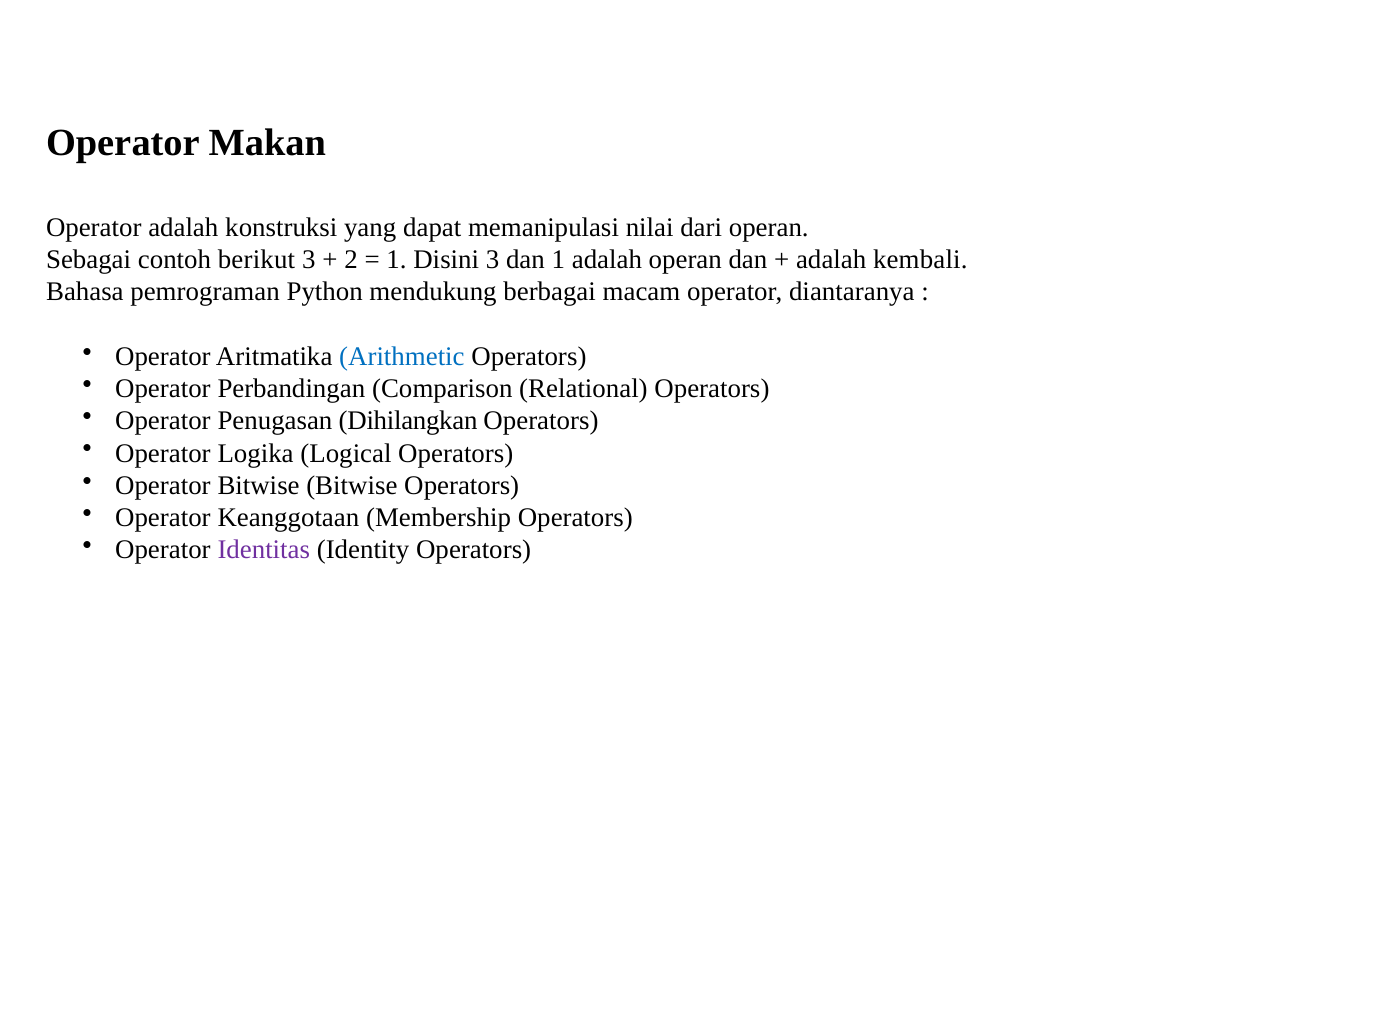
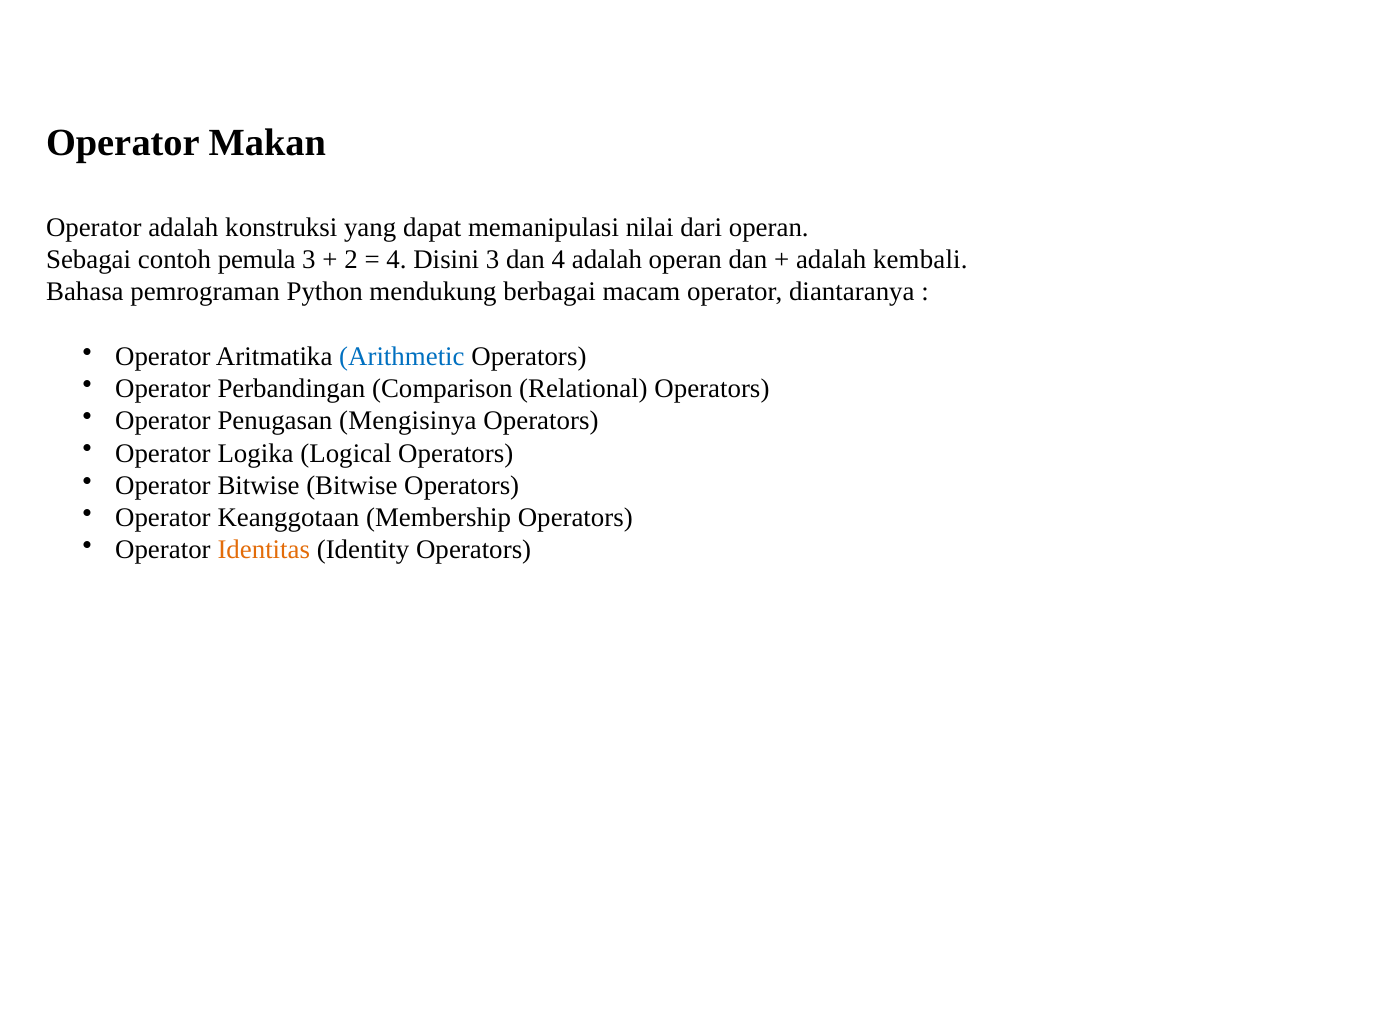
berikut: berikut -> pemula (257, 260)
1: 1 -> 4 (396, 260)
dan 1: 1 -> 4 (558, 260)
Dihilangkan: Dihilangkan -> Mengisinya (408, 421)
Identitas colour: purple -> orange (264, 550)
